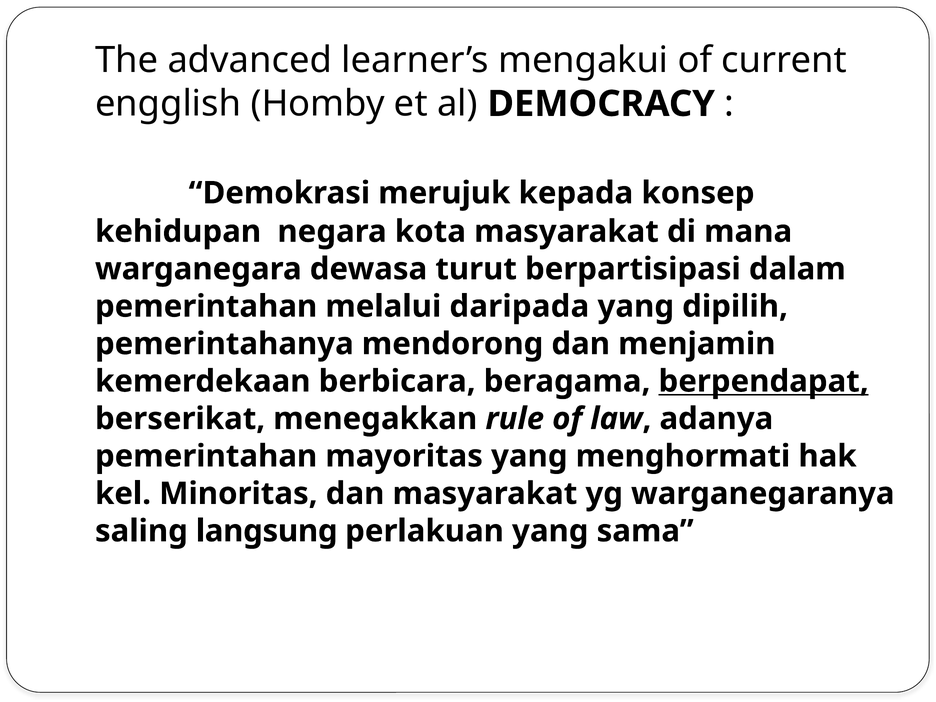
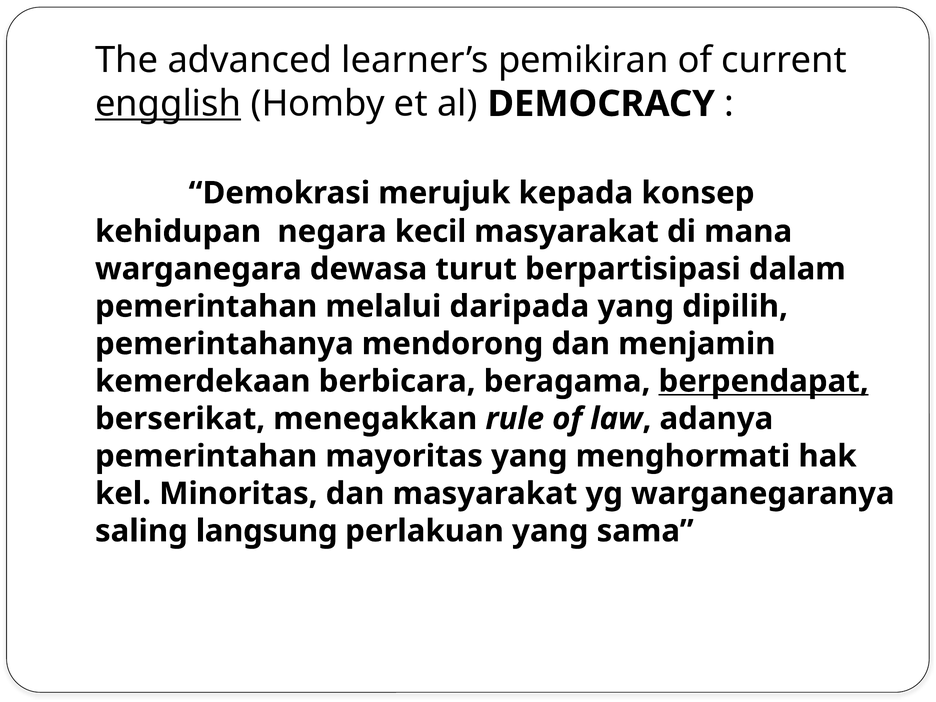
mengakui: mengakui -> pemikiran (583, 60)
engglish underline: none -> present (168, 104)
kota: kota -> kecil (431, 232)
